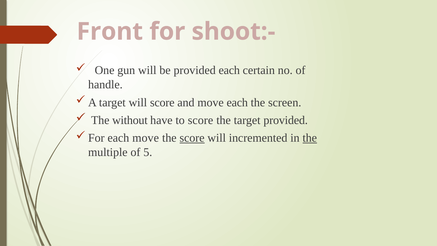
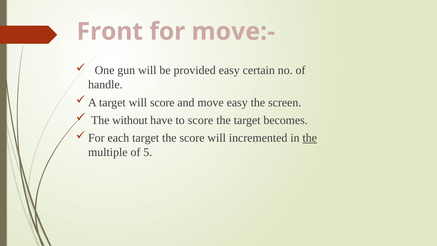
shoot:-: shoot:- -> move:- (233, 32)
provided each: each -> easy (229, 70)
move each: each -> easy (237, 102)
target provided: provided -> becomes (286, 120)
each move: move -> target (146, 138)
score underline: present -> none (192, 138)
